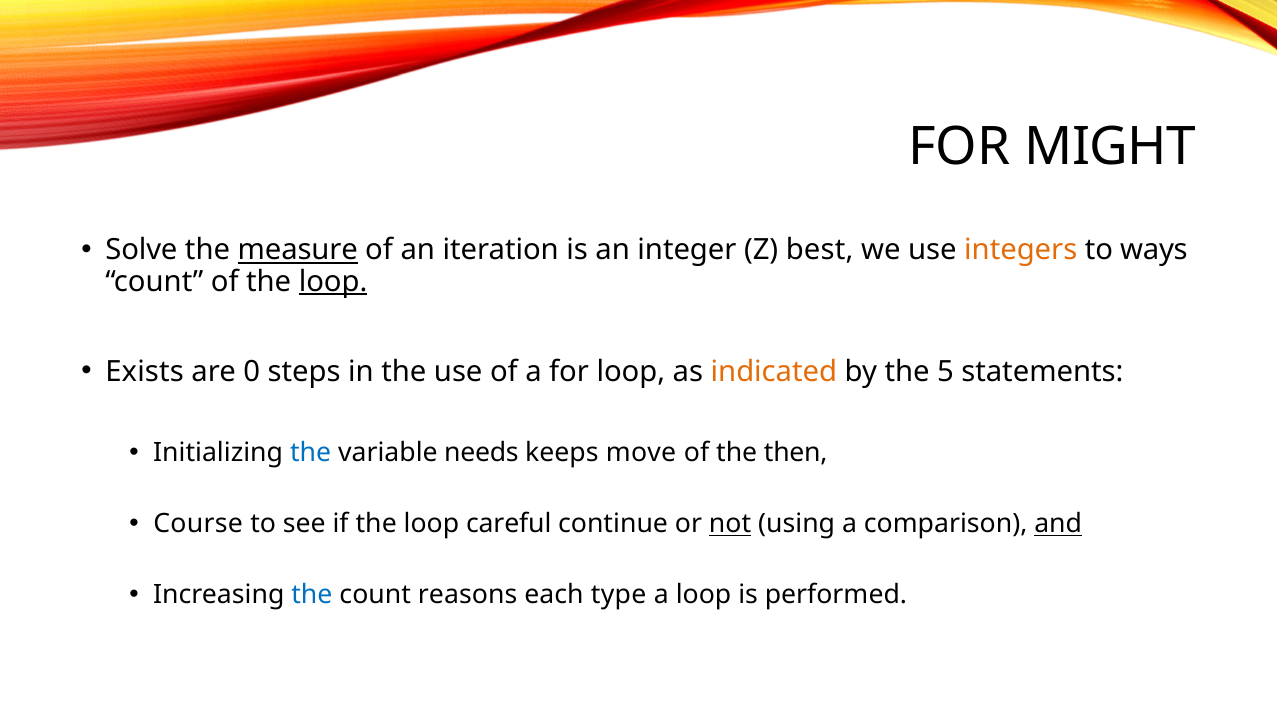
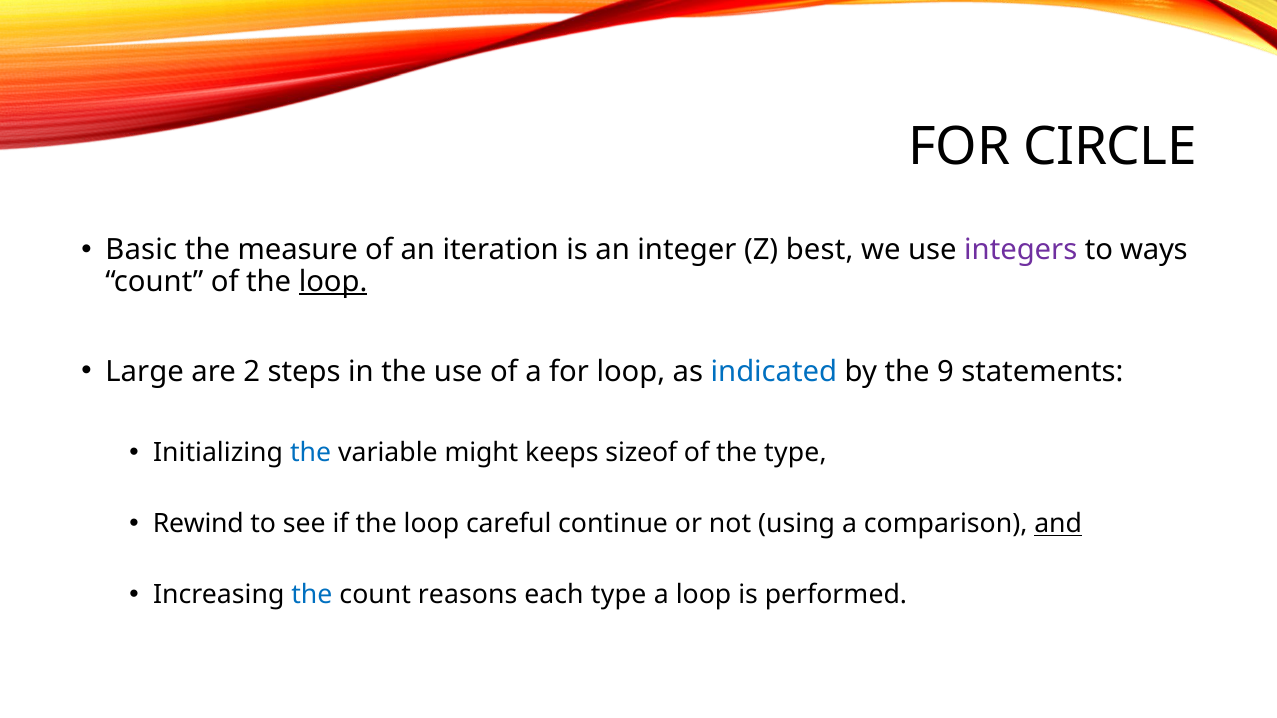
MIGHT: MIGHT -> CIRCLE (1110, 147)
Solve: Solve -> Basic (141, 250)
measure underline: present -> none (298, 250)
integers colour: orange -> purple (1021, 250)
Exists: Exists -> Large (145, 372)
0: 0 -> 2 (252, 372)
indicated colour: orange -> blue (774, 372)
5: 5 -> 9 (946, 372)
needs: needs -> might (481, 453)
move: move -> sizeof (641, 453)
the then: then -> type (795, 453)
Course: Course -> Rewind (198, 524)
not underline: present -> none (730, 524)
